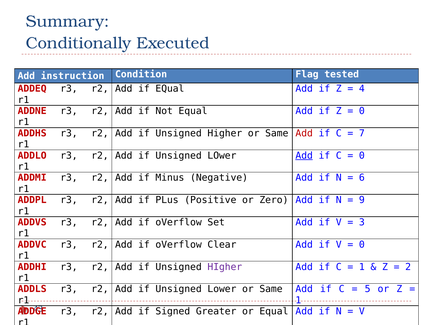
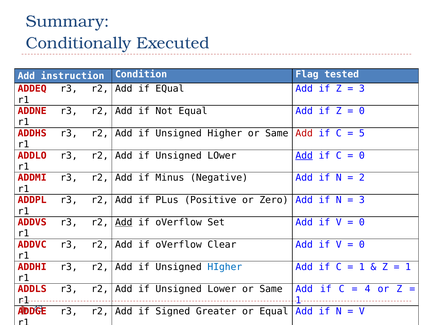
4: 4 -> 3 (362, 89)
7: 7 -> 5 (362, 133)
6: 6 -> 2 (362, 178)
9: 9 -> 3 (362, 200)
Add underline: none -> present (124, 222)
3: 3 -> 0 (362, 222)
HIgher colour: purple -> blue (225, 267)
2: 2 -> 1 (408, 267)
5: 5 -> 4 (368, 289)
